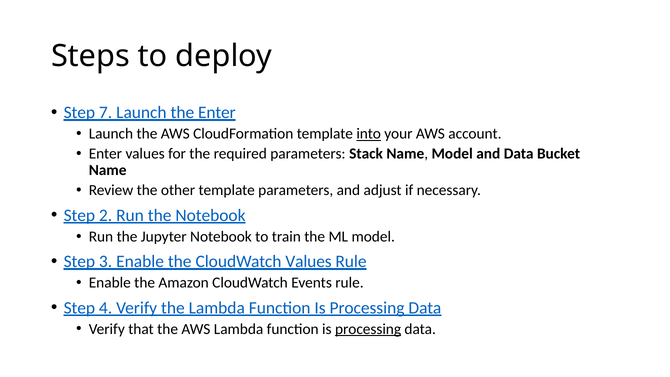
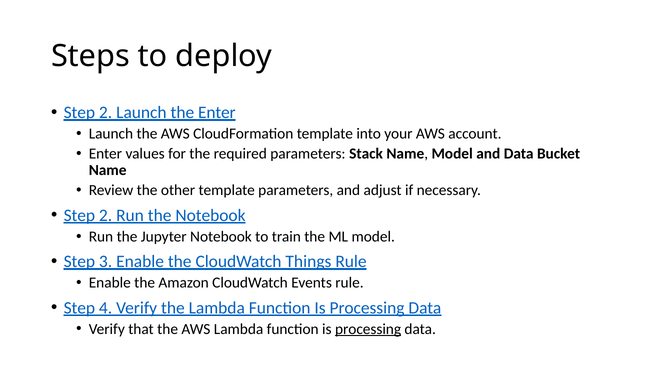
7: 7 -> 2 (106, 112)
into underline: present -> none (369, 134)
CloudWatch Values: Values -> Things (308, 261)
